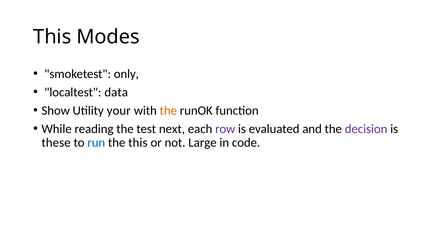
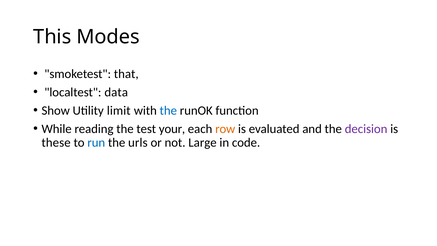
only: only -> that (126, 74)
your: your -> limit (119, 111)
the colour: orange -> blue (168, 111)
next: next -> your (172, 129)
row colour: purple -> orange (225, 129)
the this: this -> urls (138, 143)
